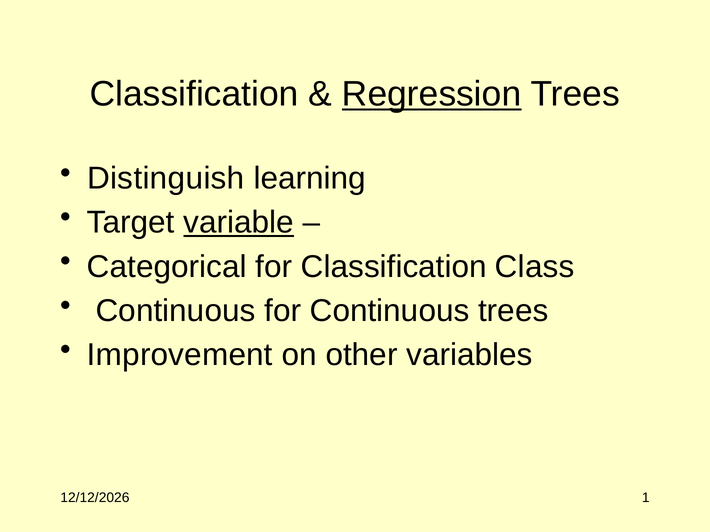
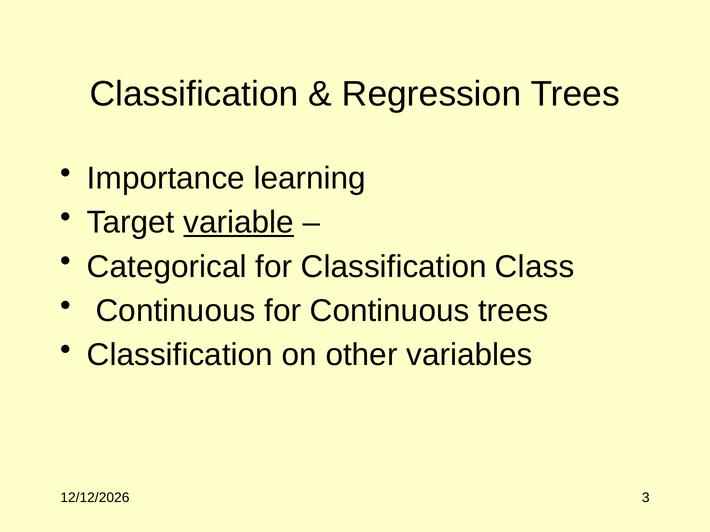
Regression underline: present -> none (432, 94)
Distinguish: Distinguish -> Importance (166, 179)
Improvement: Improvement -> Classification (180, 355)
1: 1 -> 3 (646, 498)
